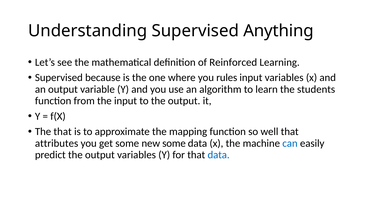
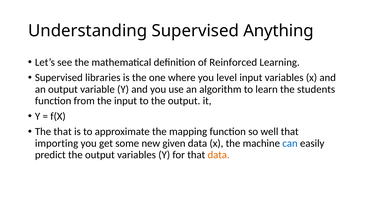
because: because -> libraries (103, 78)
rules: rules -> level (227, 78)
attributes: attributes -> importing (57, 143)
new some: some -> given (174, 143)
data colour: blue -> orange (219, 155)
